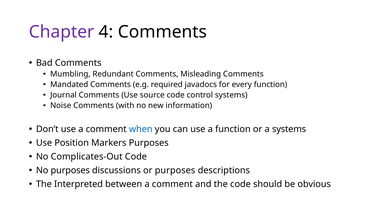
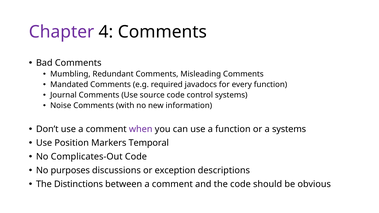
when colour: blue -> purple (141, 129)
Markers Purposes: Purposes -> Temporal (149, 143)
or purposes: purposes -> exception (175, 171)
Interpreted: Interpreted -> Distinctions (78, 184)
